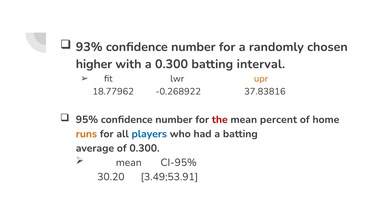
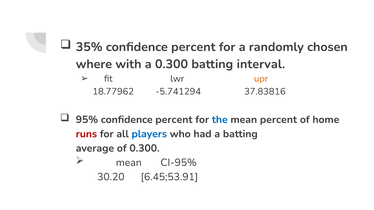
93%: 93% -> 35% (89, 47)
number: number -> percent (193, 47)
higher: higher -> where (94, 64)
-0.268922: -0.268922 -> -5.741294 (178, 92)
95% confidence number: number -> percent (174, 120)
the colour: red -> blue (220, 120)
runs colour: orange -> red (86, 134)
3.49;53.91: 3.49;53.91 -> 6.45;53.91 (169, 177)
